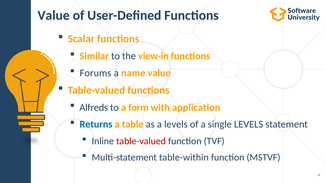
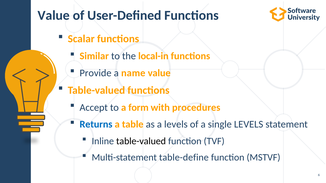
view-in: view-in -> local-in (153, 56)
Forums: Forums -> Provide (96, 73)
Alfreds: Alfreds -> Accept (94, 108)
application: application -> procedures (196, 108)
table-valued colour: red -> black (141, 141)
table-within: table-within -> table-define (184, 158)
